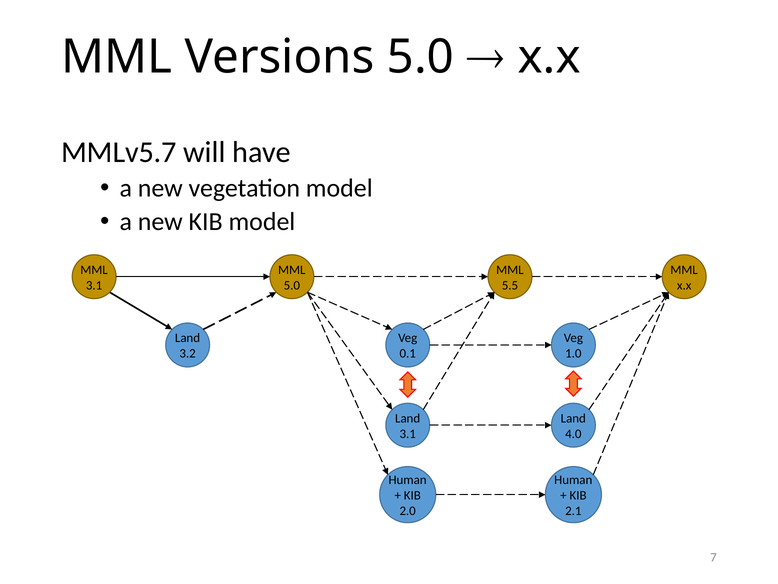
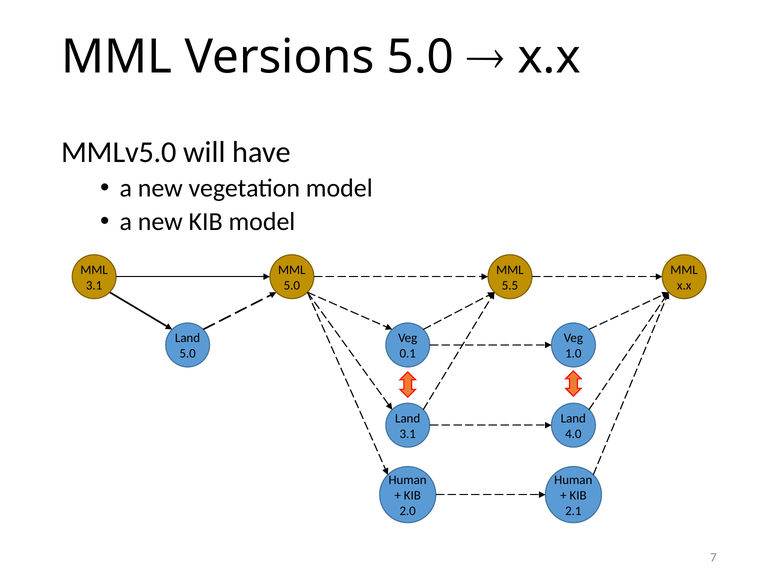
MMLv5.7: MMLv5.7 -> MMLv5.0 (119, 152)
3.2: 3.2 -> 5.0 (188, 353)
